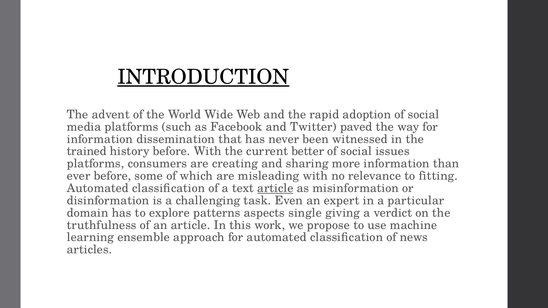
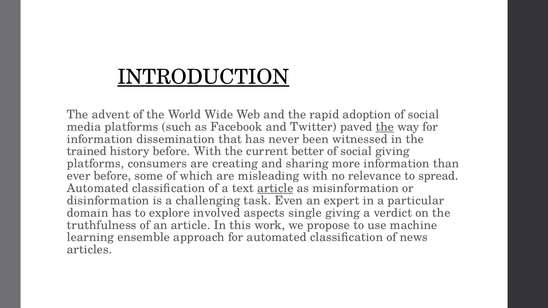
the underline: none -> present (385, 127)
social issues: issues -> giving (393, 151)
fitting: fitting -> spread (438, 176)
patterns: patterns -> involved (217, 213)
